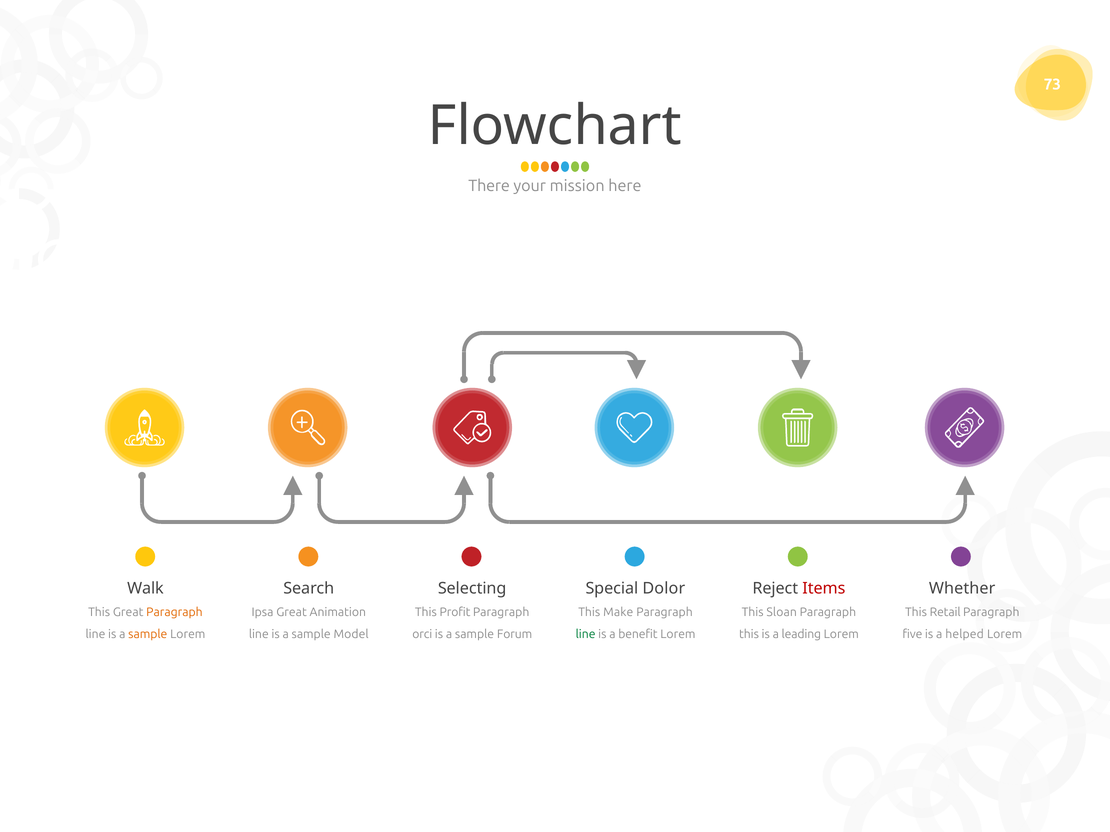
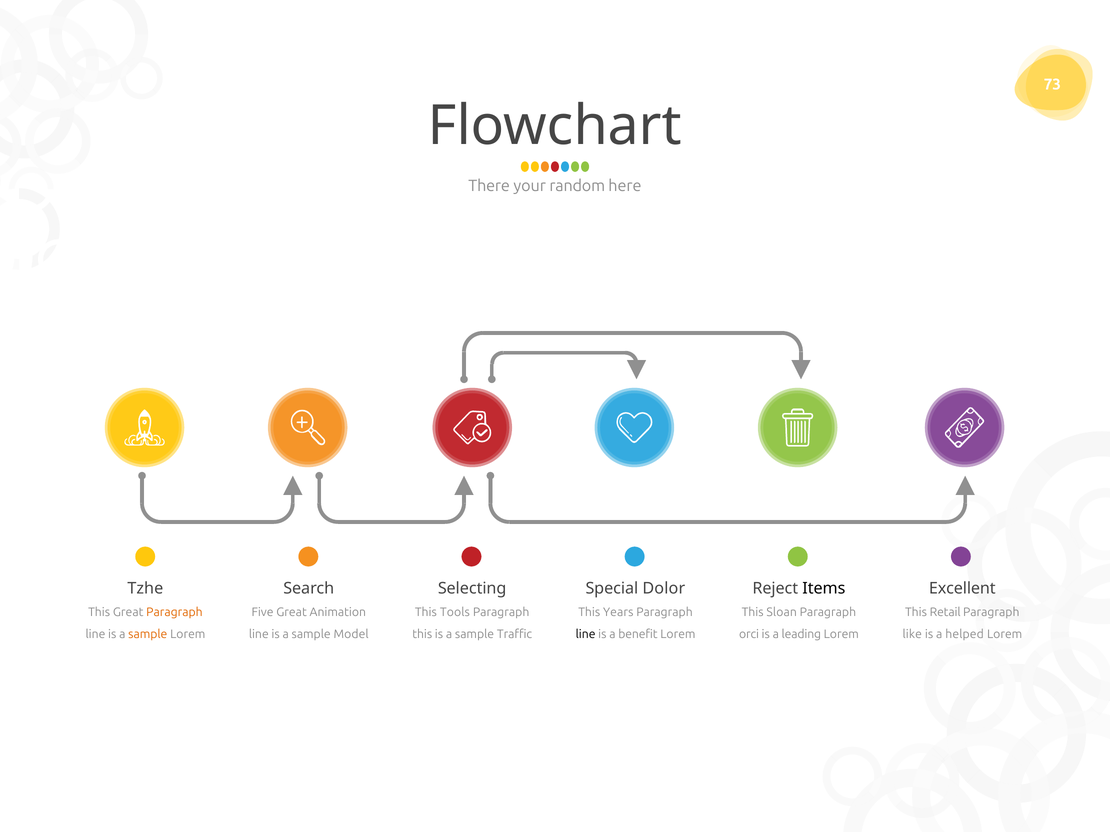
mission: mission -> random (577, 186)
Walk: Walk -> Tzhe (145, 589)
Items colour: red -> black (824, 589)
Whether: Whether -> Excellent (962, 589)
Ipsa: Ipsa -> Five (263, 613)
Profit: Profit -> Tools (455, 613)
Make: Make -> Years (618, 613)
orci: orci -> this (422, 635)
Forum: Forum -> Traffic (515, 635)
line colour: green -> black (586, 635)
this: this -> orci (749, 635)
five: five -> like (912, 635)
